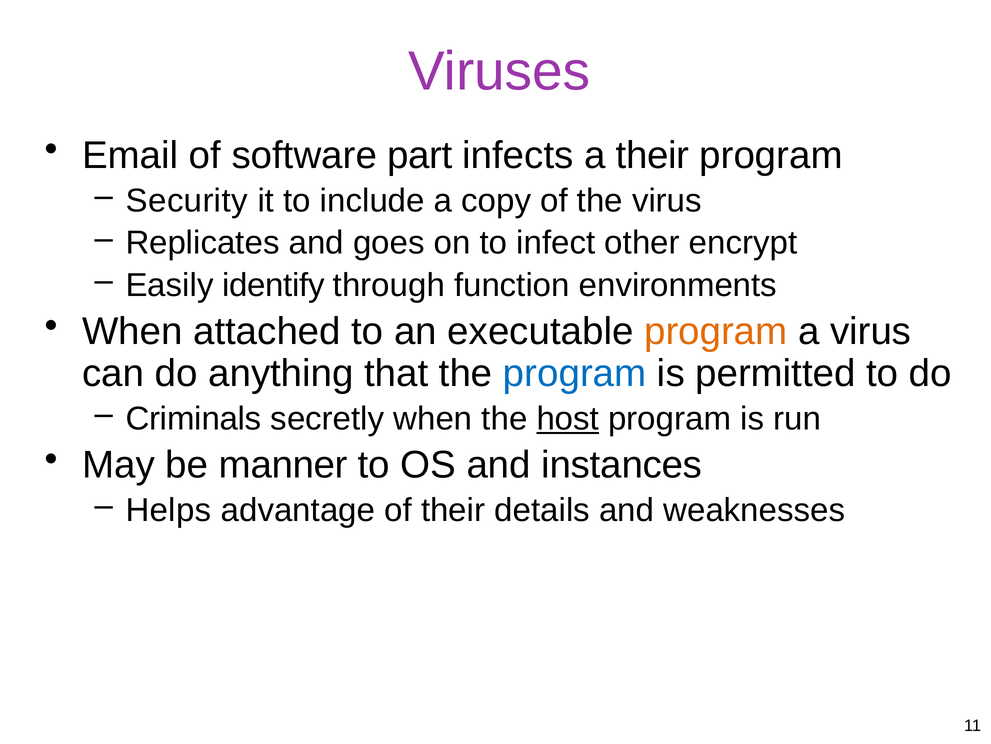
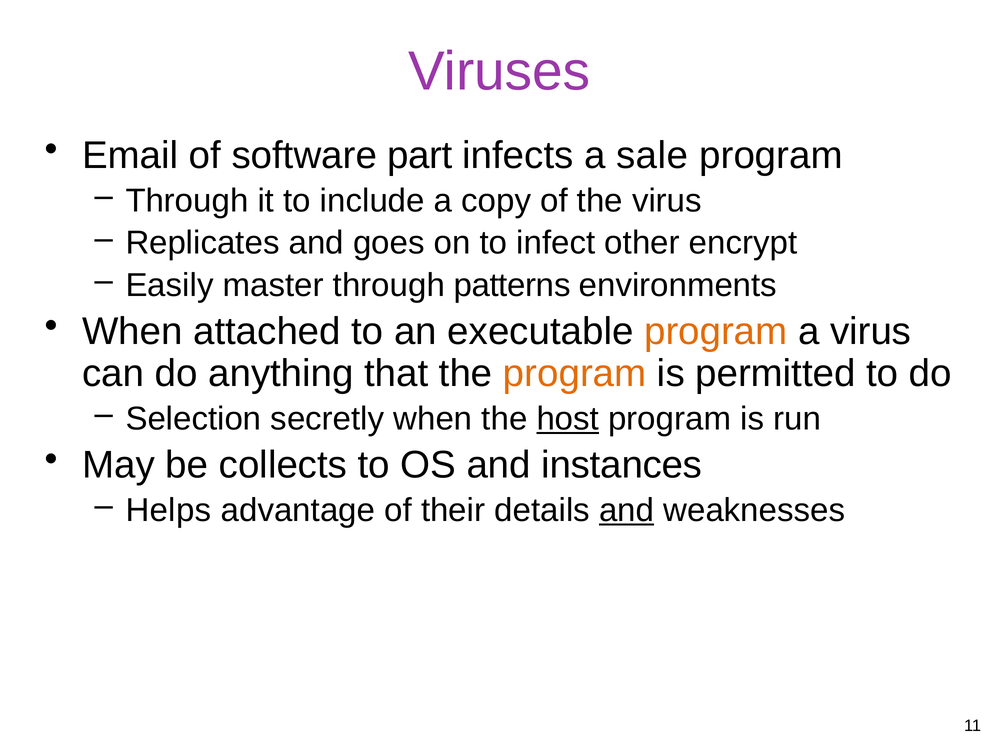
a their: their -> sale (652, 155)
Security: Security -> Through (187, 201)
identify: identify -> master (273, 285)
function: function -> patterns (512, 285)
program colour: blue -> orange (575, 373)
Criminals: Criminals -> Selection (193, 418)
manner: manner -> collects (283, 465)
and underline: none -> present (627, 510)
